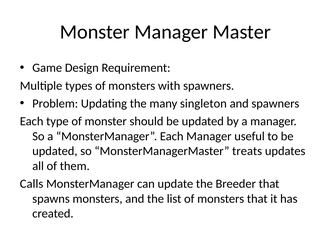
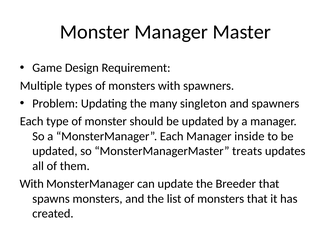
useful: useful -> inside (249, 136)
Calls: Calls -> With (32, 184)
